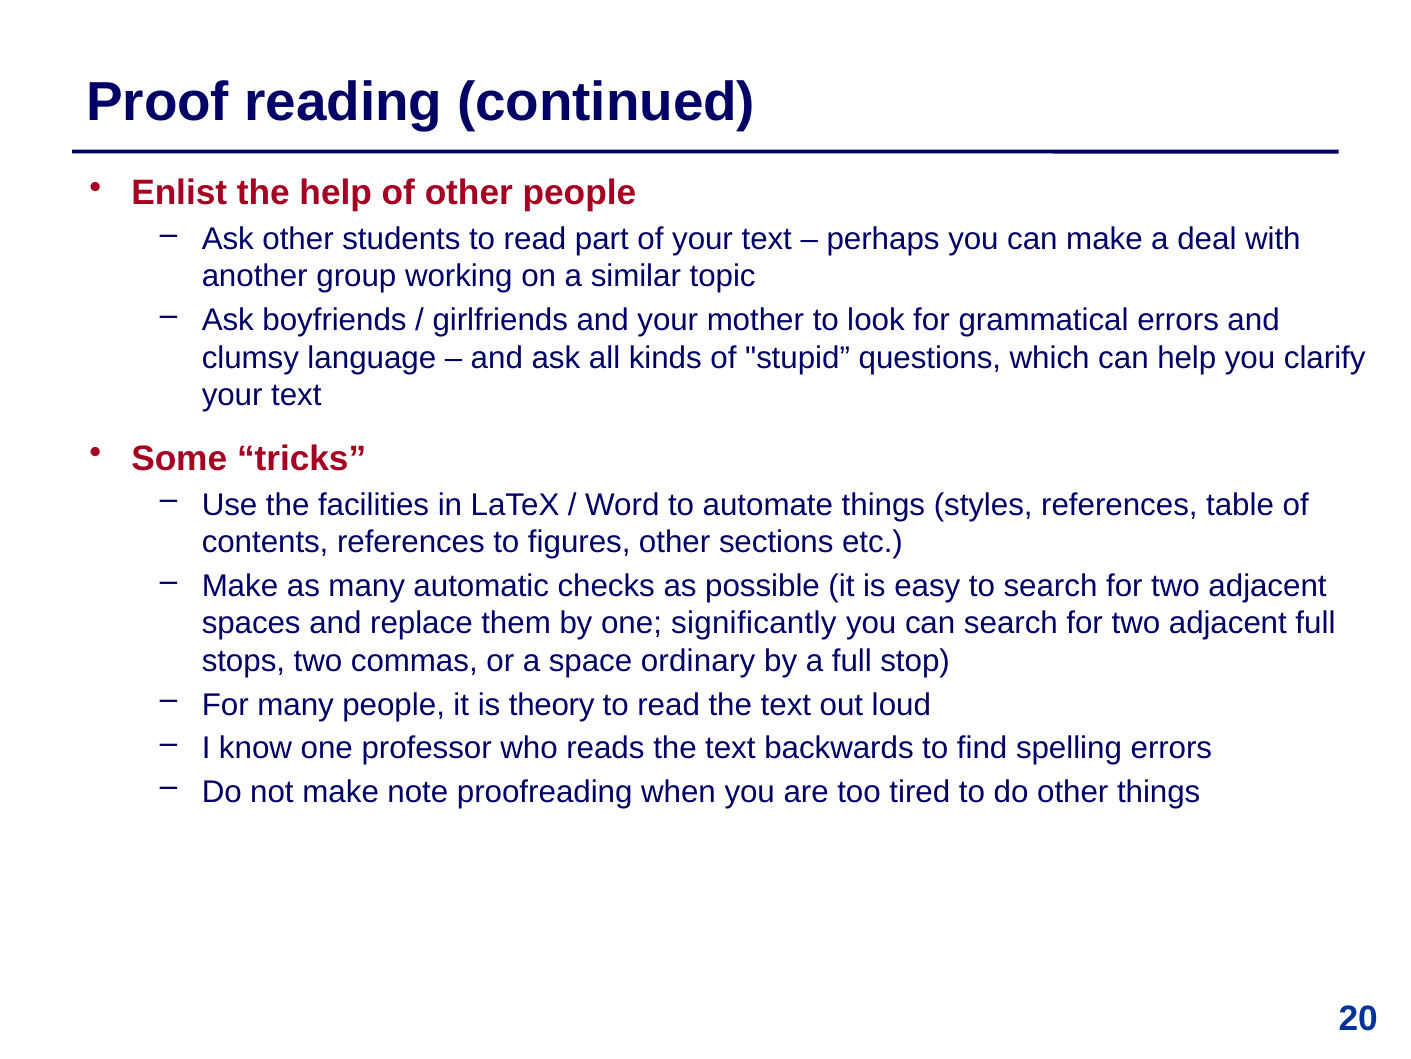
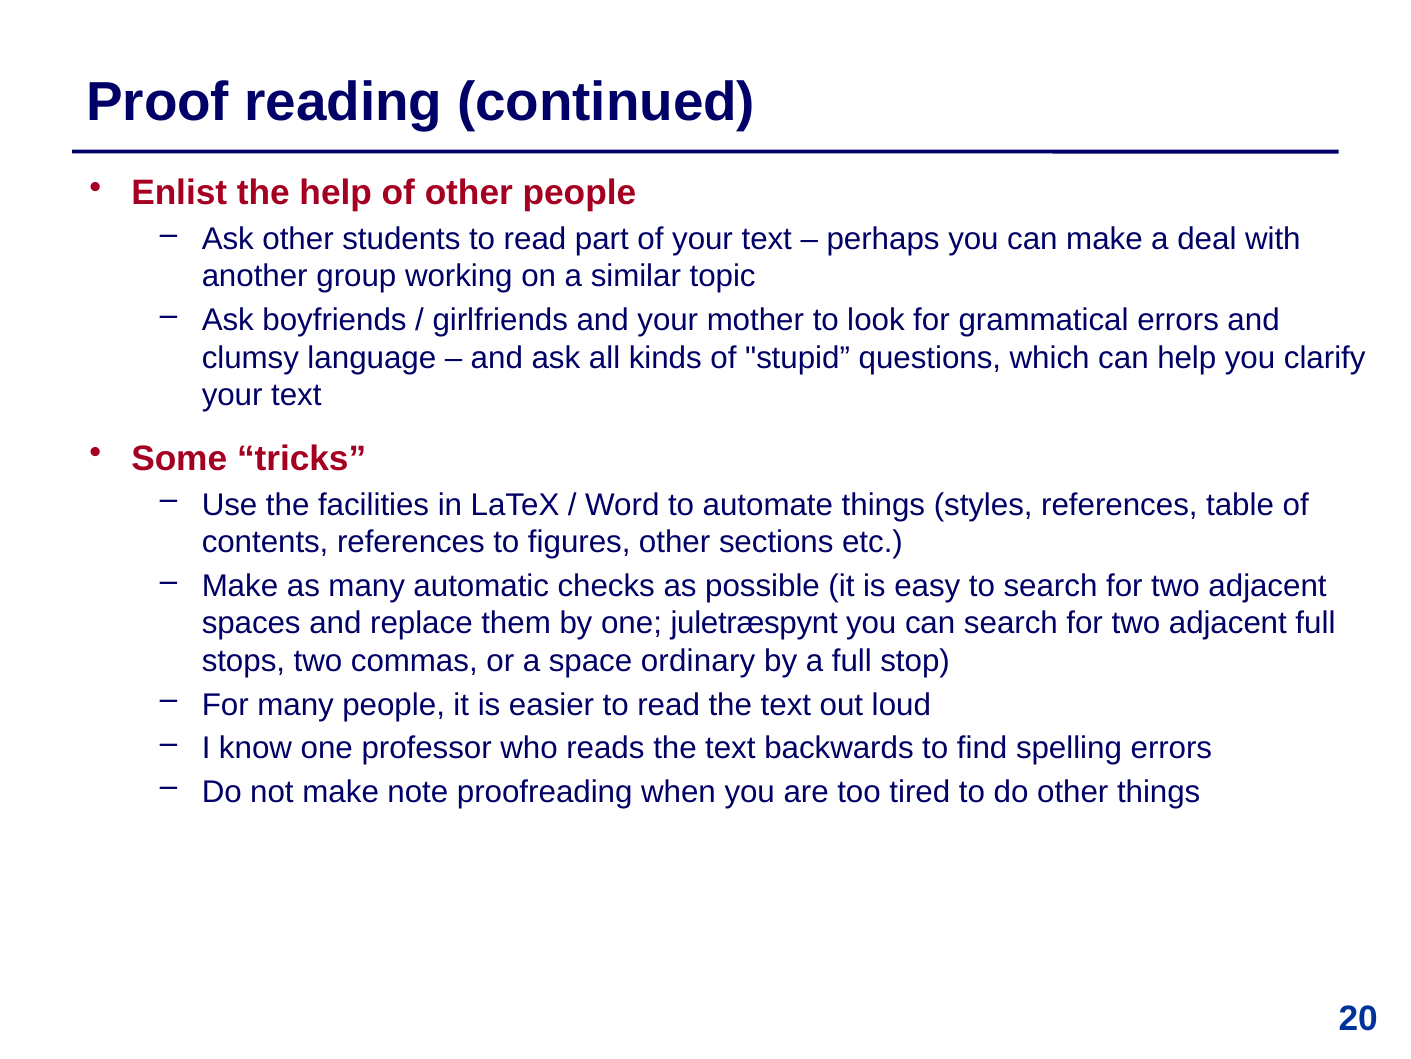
significantly: significantly -> juletræspynt (754, 623)
theory: theory -> easier (552, 704)
